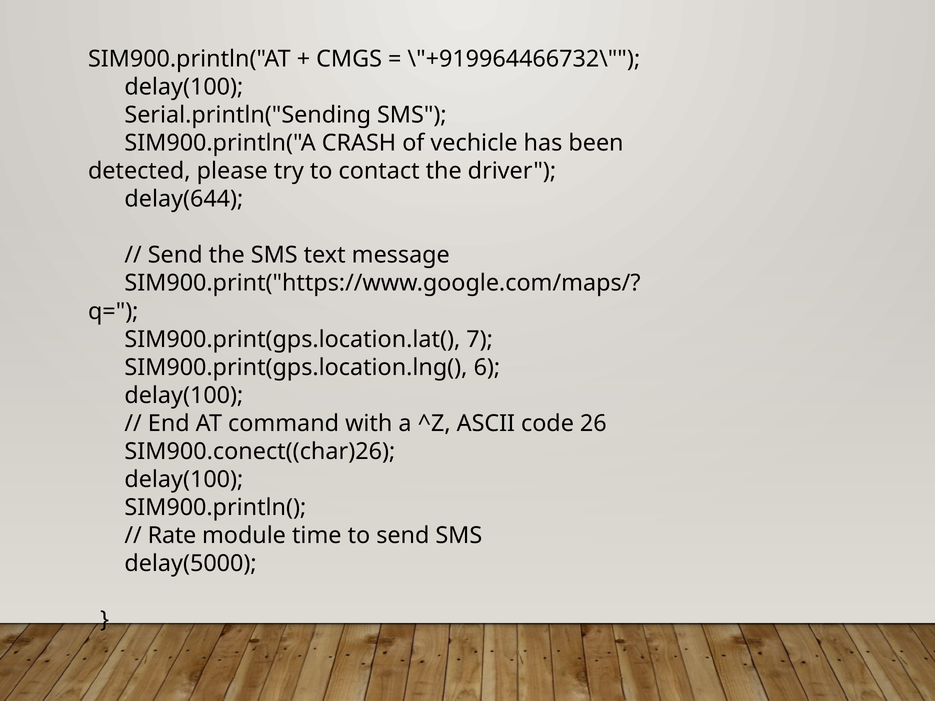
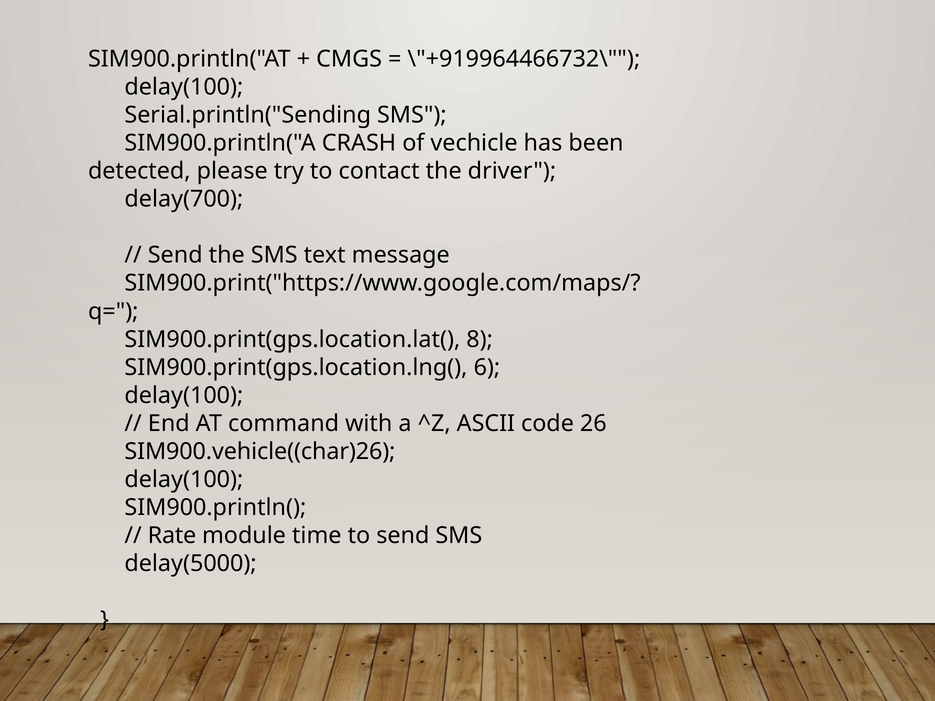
delay(644: delay(644 -> delay(700 (184, 199)
7: 7 -> 8 (480, 339)
SIM900.conect((char)26: SIM900.conect((char)26 -> SIM900.vehicle((char)26 (260, 452)
